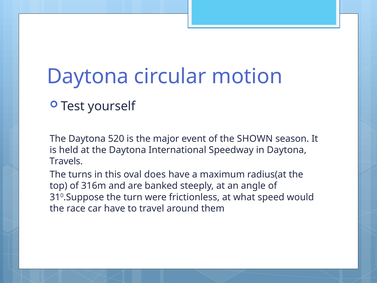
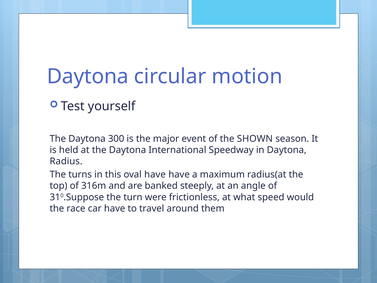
520: 520 -> 300 (116, 139)
Travels: Travels -> Radius (66, 161)
oval does: does -> have (155, 174)
